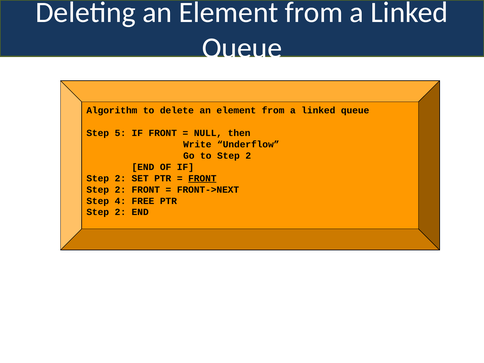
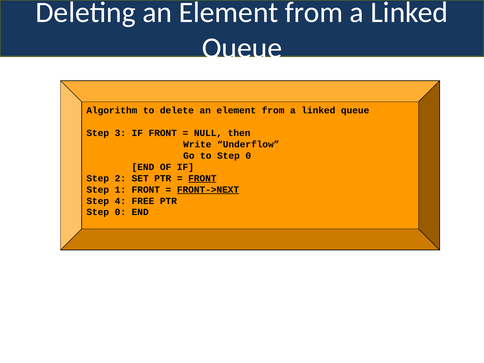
5: 5 -> 3 (120, 133)
to Step 2: 2 -> 0 (248, 156)
2: 2 -> 1 (120, 190)
FRONT->NEXT underline: none -> present (208, 190)
2: 2 -> 0 (120, 212)
